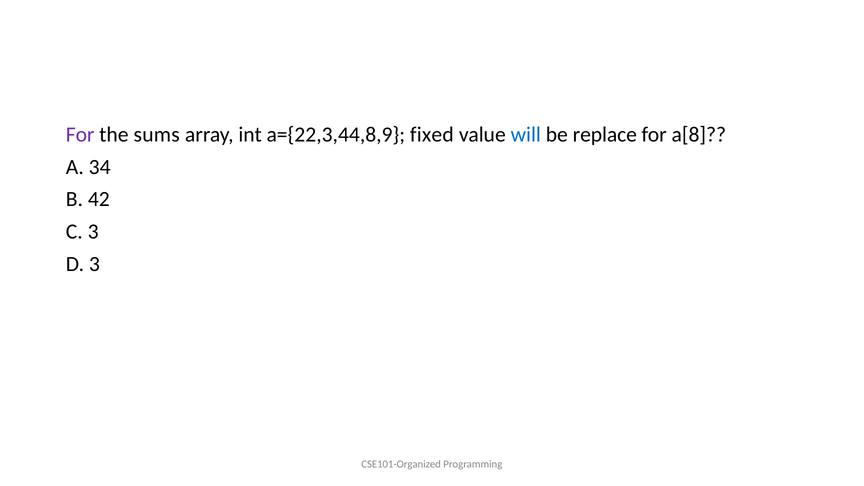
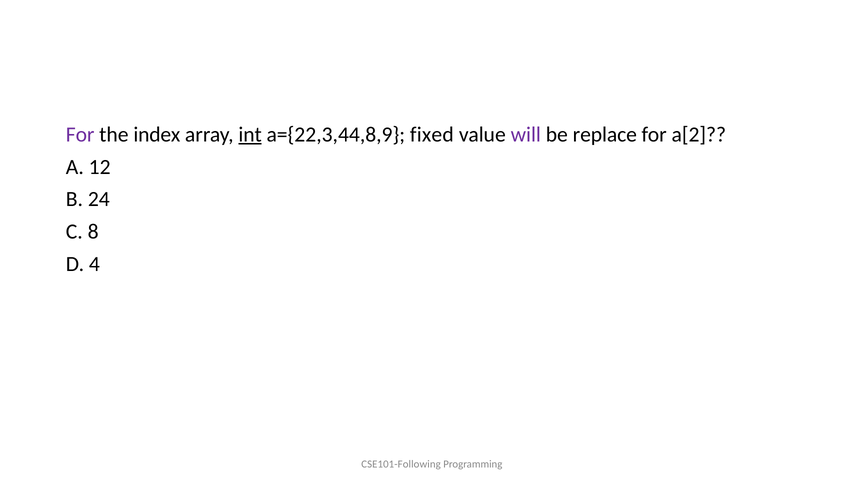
sums: sums -> index (157, 135)
int underline: none -> present (250, 135)
will colour: blue -> purple (526, 135)
a[8: a[8 -> a[2 (699, 135)
34: 34 -> 12 (100, 167)
42: 42 -> 24 (99, 199)
C 3: 3 -> 8 (93, 232)
D 3: 3 -> 4 (94, 264)
CSE101-Organized: CSE101-Organized -> CSE101-Following (401, 464)
